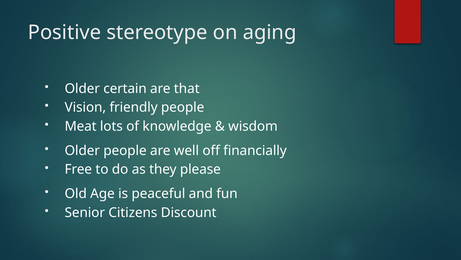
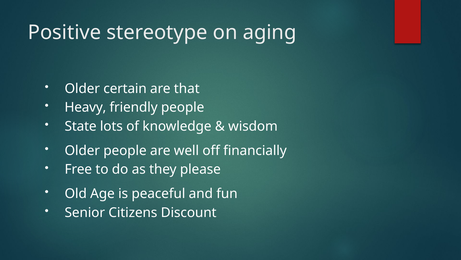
Vision: Vision -> Heavy (85, 107)
Meat: Meat -> State (81, 126)
